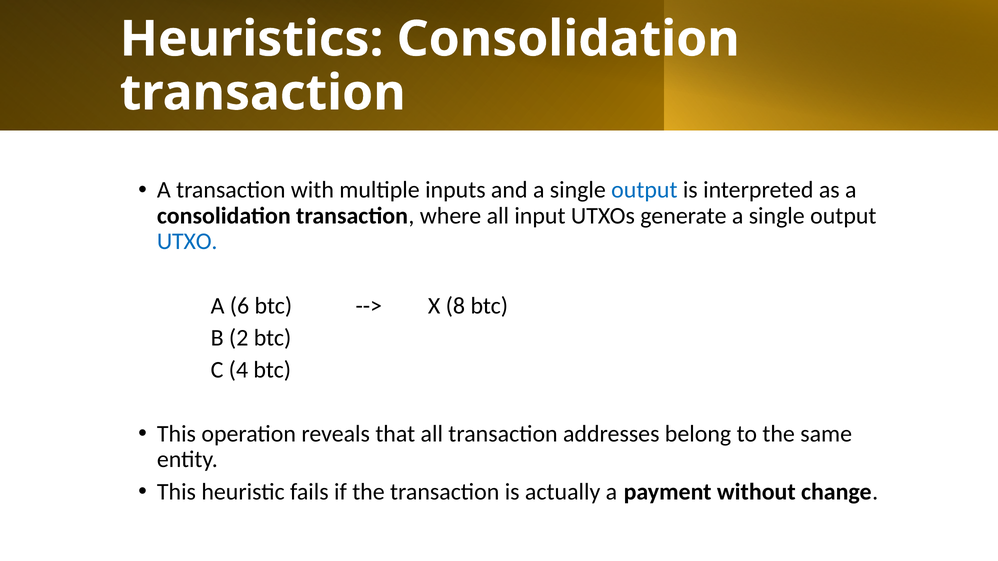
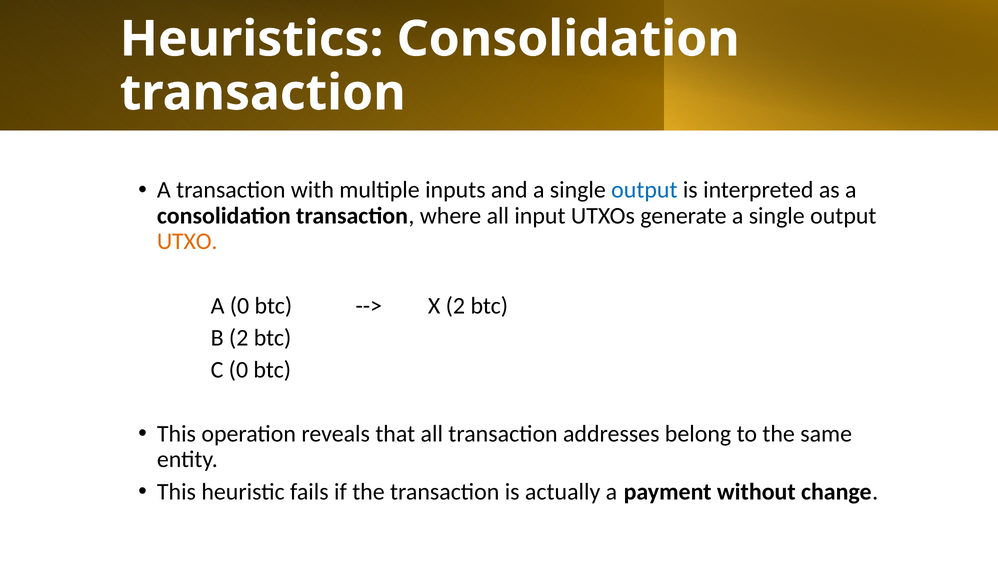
UTXO colour: blue -> orange (187, 242)
A 6: 6 -> 0 (239, 306)
X 8: 8 -> 2 (455, 306)
C 4: 4 -> 0 (238, 370)
